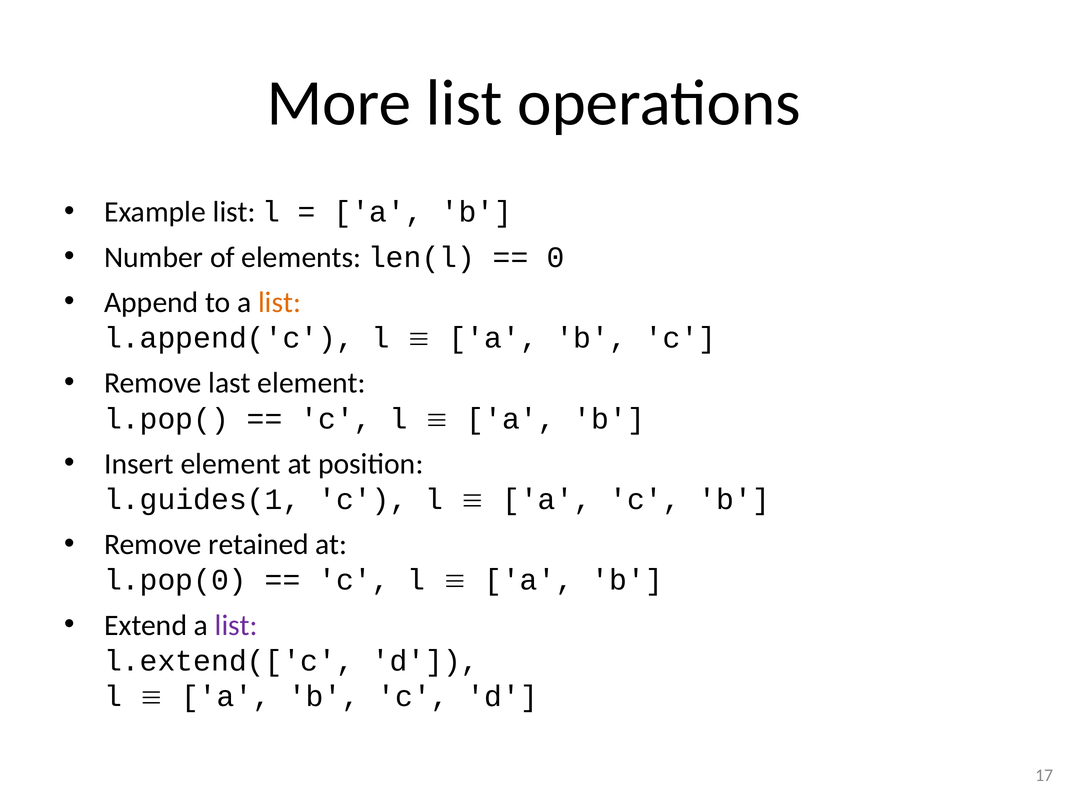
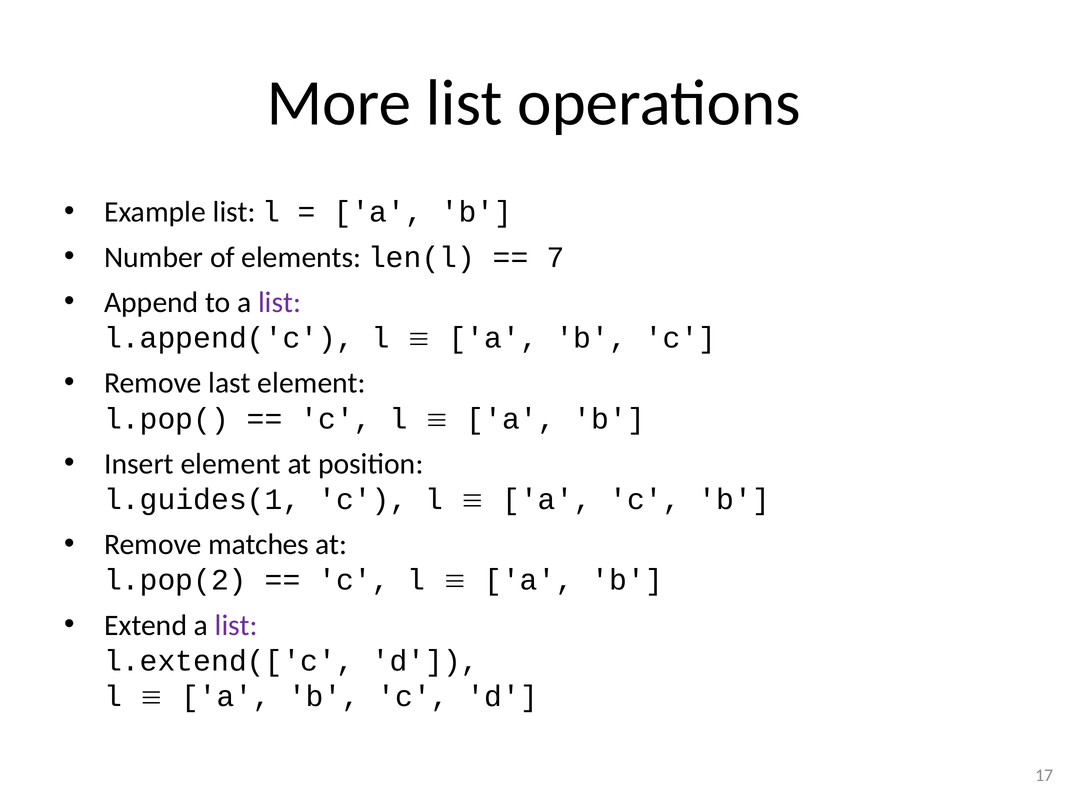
0: 0 -> 7 (556, 257)
list colour: orange -> purple (280, 302)
retained: retained -> matches (259, 545)
l.pop(0: l.pop(0 -> l.pop(2 (175, 580)
